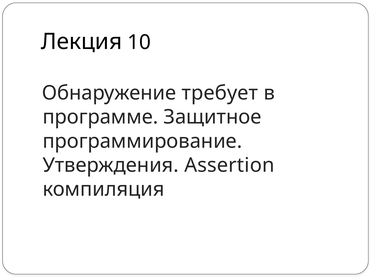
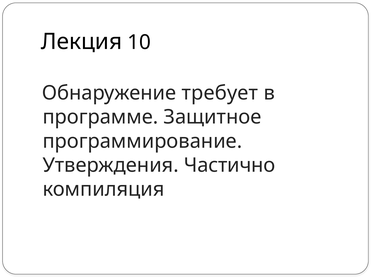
Assertion: Assertion -> Частично (230, 165)
